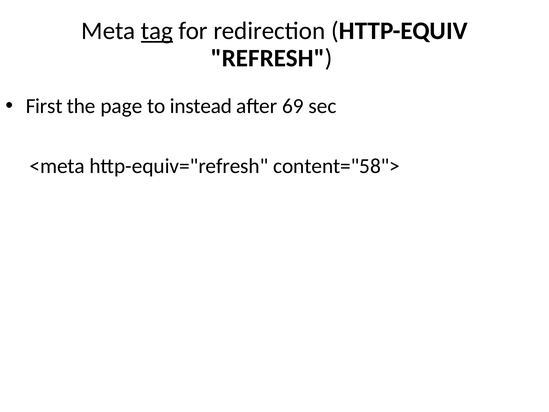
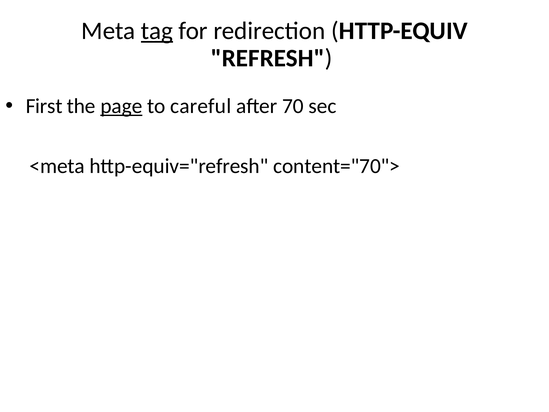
page underline: none -> present (121, 106)
instead: instead -> careful (201, 106)
69: 69 -> 70 (293, 106)
content="58">: content="58"> -> content="70"> (337, 166)
